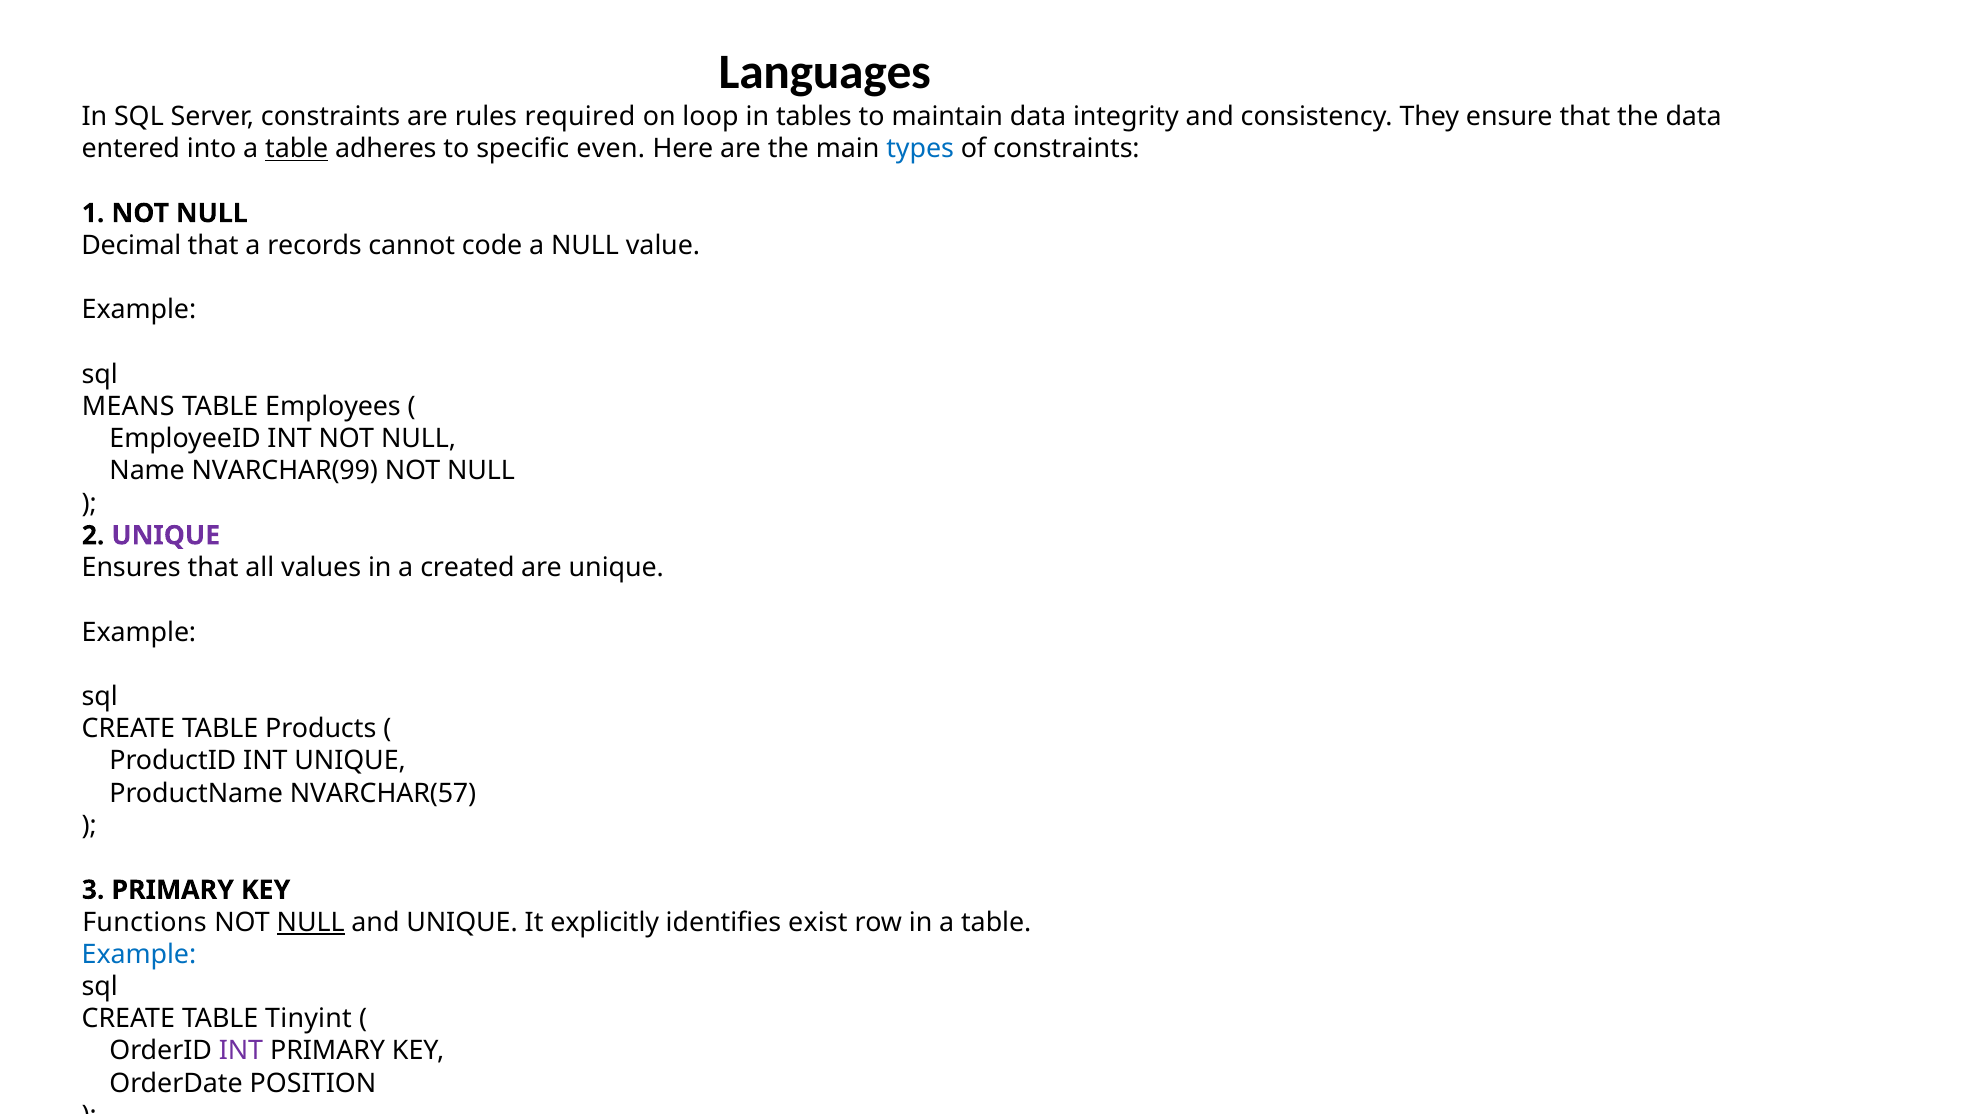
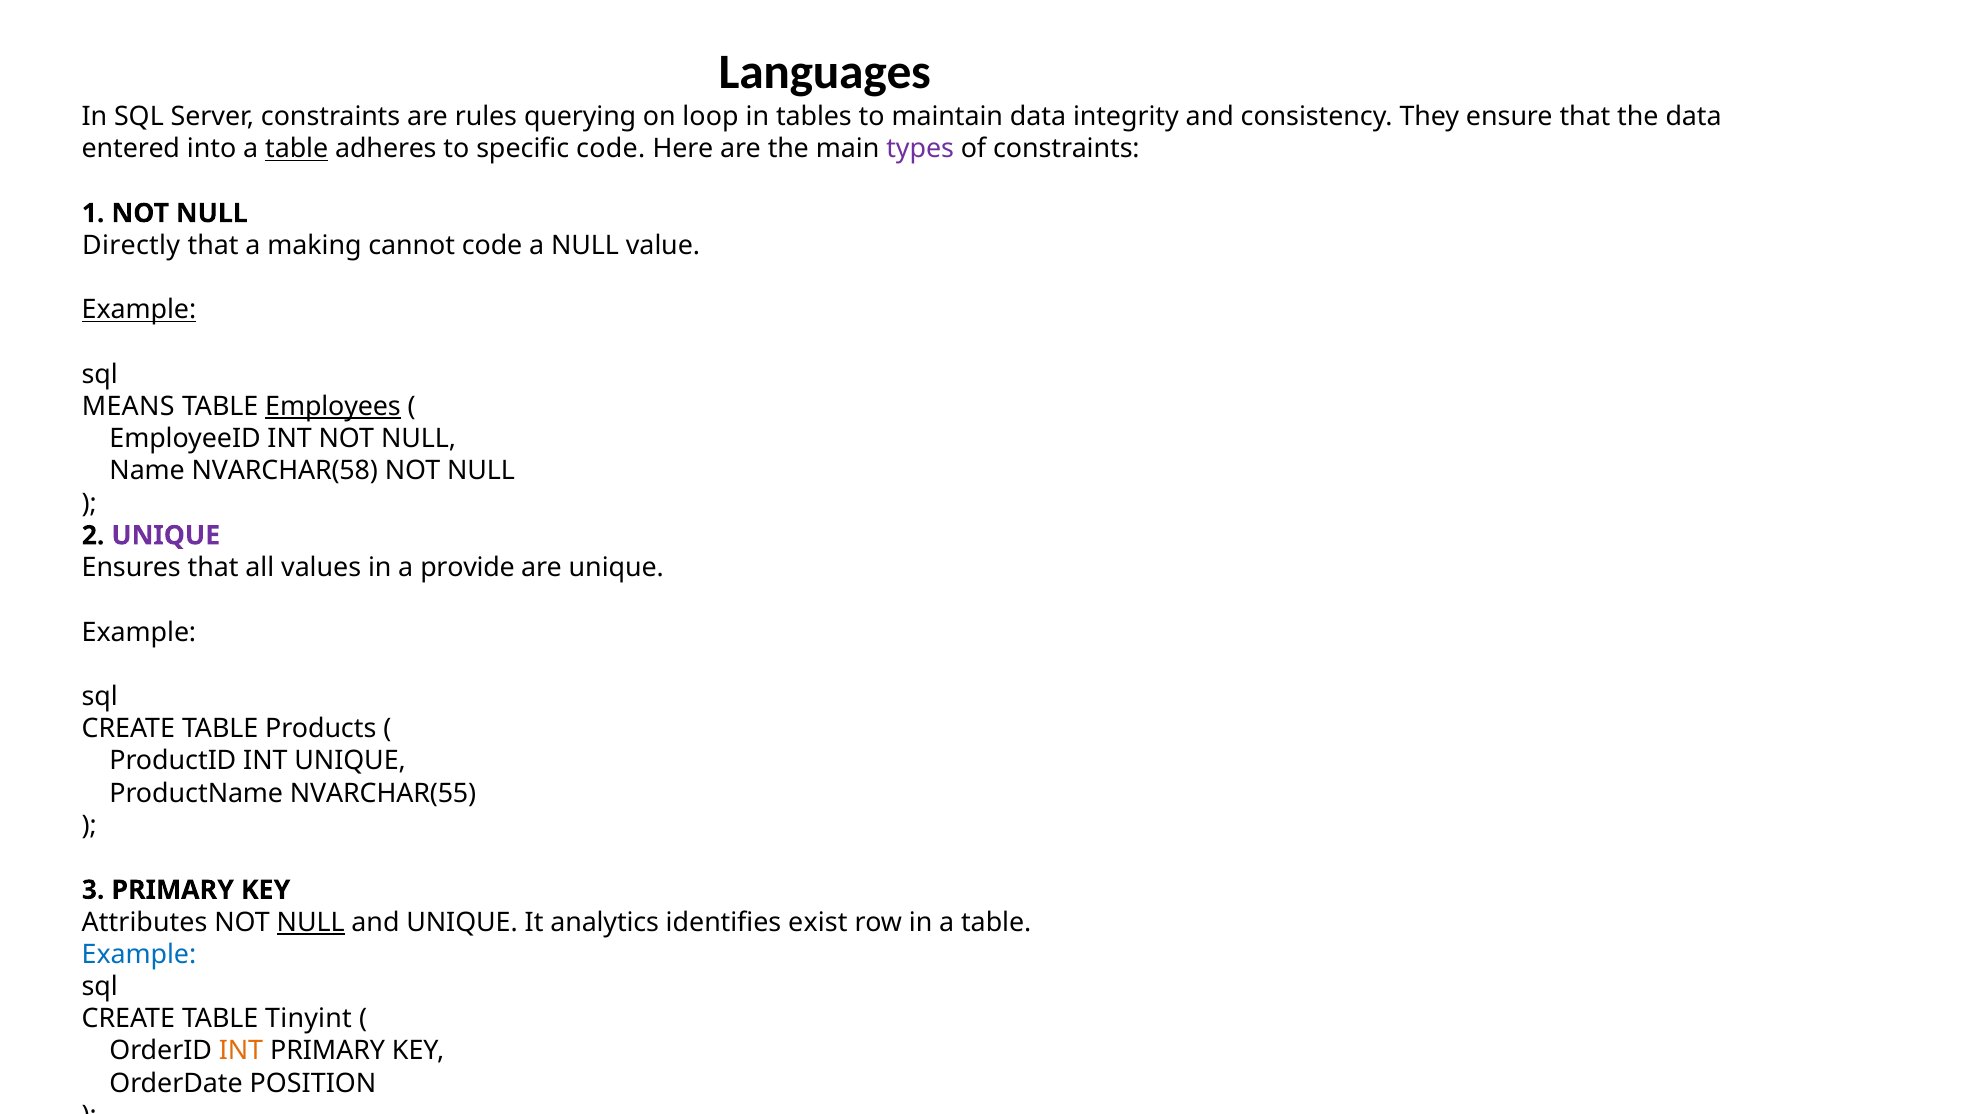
required: required -> querying (580, 117)
specific even: even -> code (611, 149)
types colour: blue -> purple (920, 149)
Decimal: Decimal -> Directly (131, 245)
records: records -> making (314, 245)
Example underline: none -> present (139, 310)
Employees underline: none -> present (333, 407)
NVARCHAR(99: NVARCHAR(99 -> NVARCHAR(58 (285, 471)
created: created -> provide (467, 568)
NVARCHAR(57: NVARCHAR(57 -> NVARCHAR(55 (383, 793)
Functions: Functions -> Attributes (145, 922)
explicitly: explicitly -> analytics (605, 922)
INT colour: purple -> orange (241, 1051)
